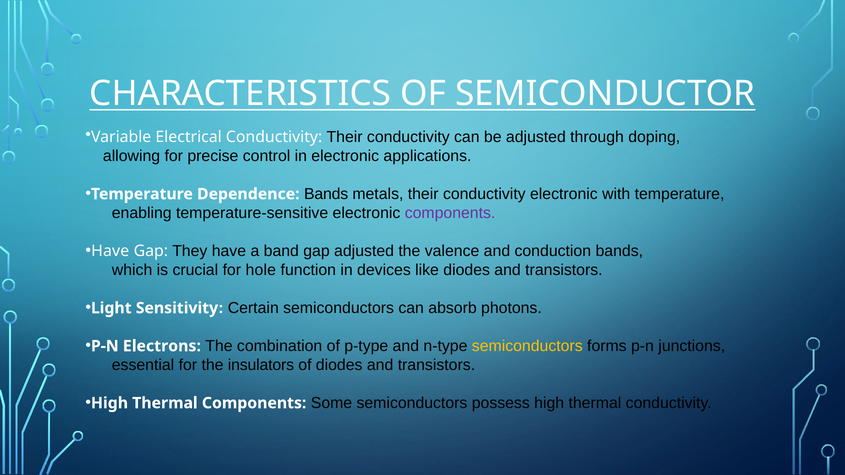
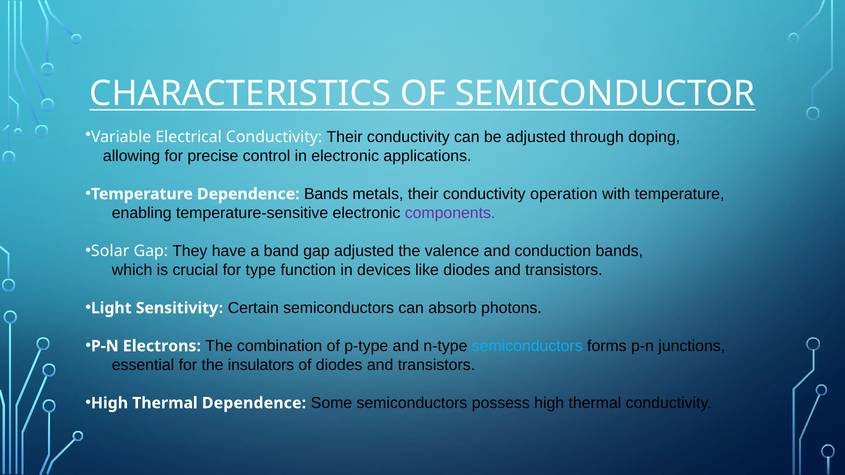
conductivity electronic: electronic -> operation (564, 194)
Have: Have -> Solar (110, 251)
hole: hole -> type (261, 270)
semiconductors colour: yellow -> light blue (527, 346)
Thermal Components: Components -> Dependence (254, 403)
